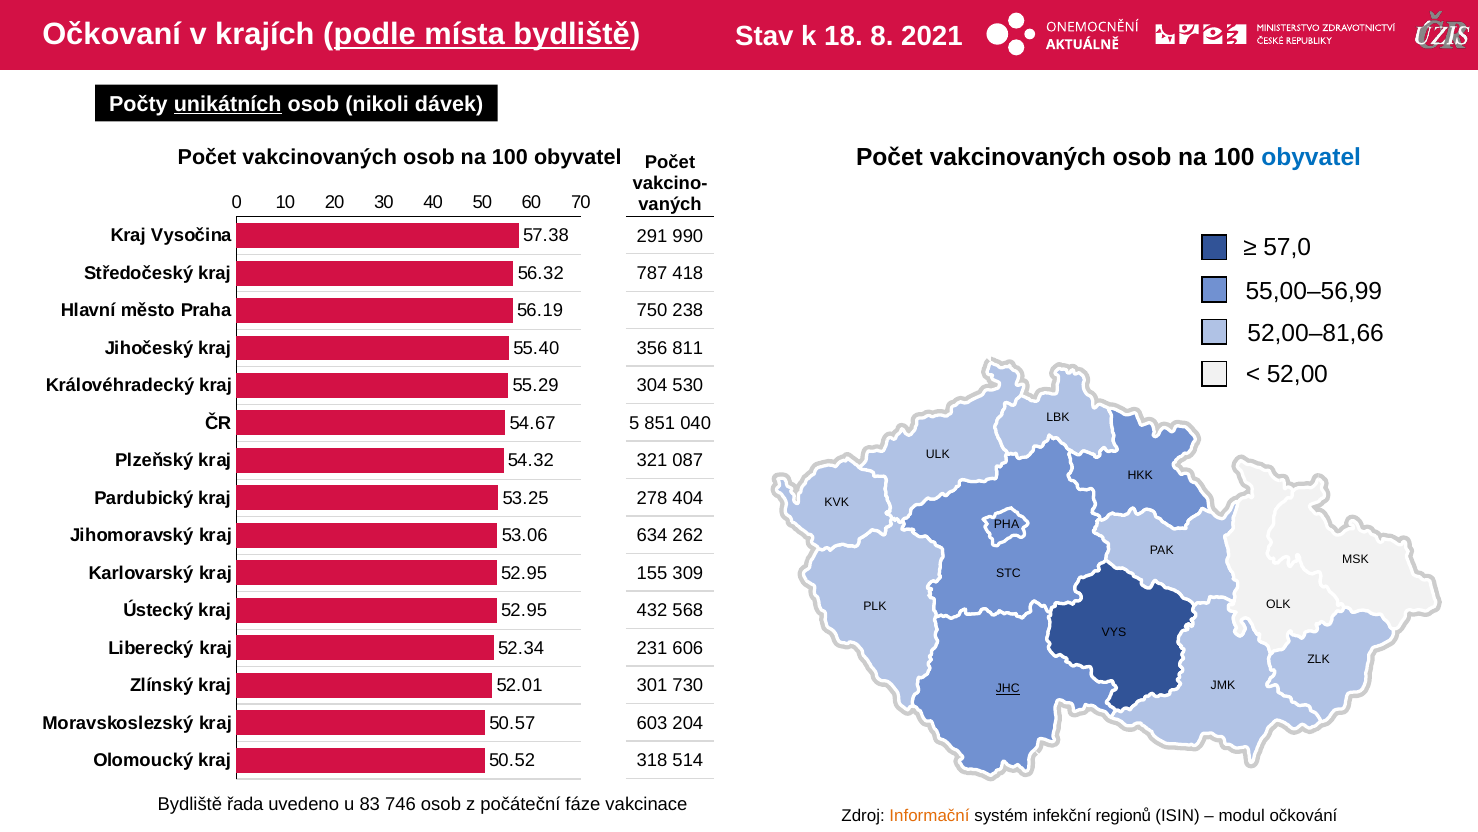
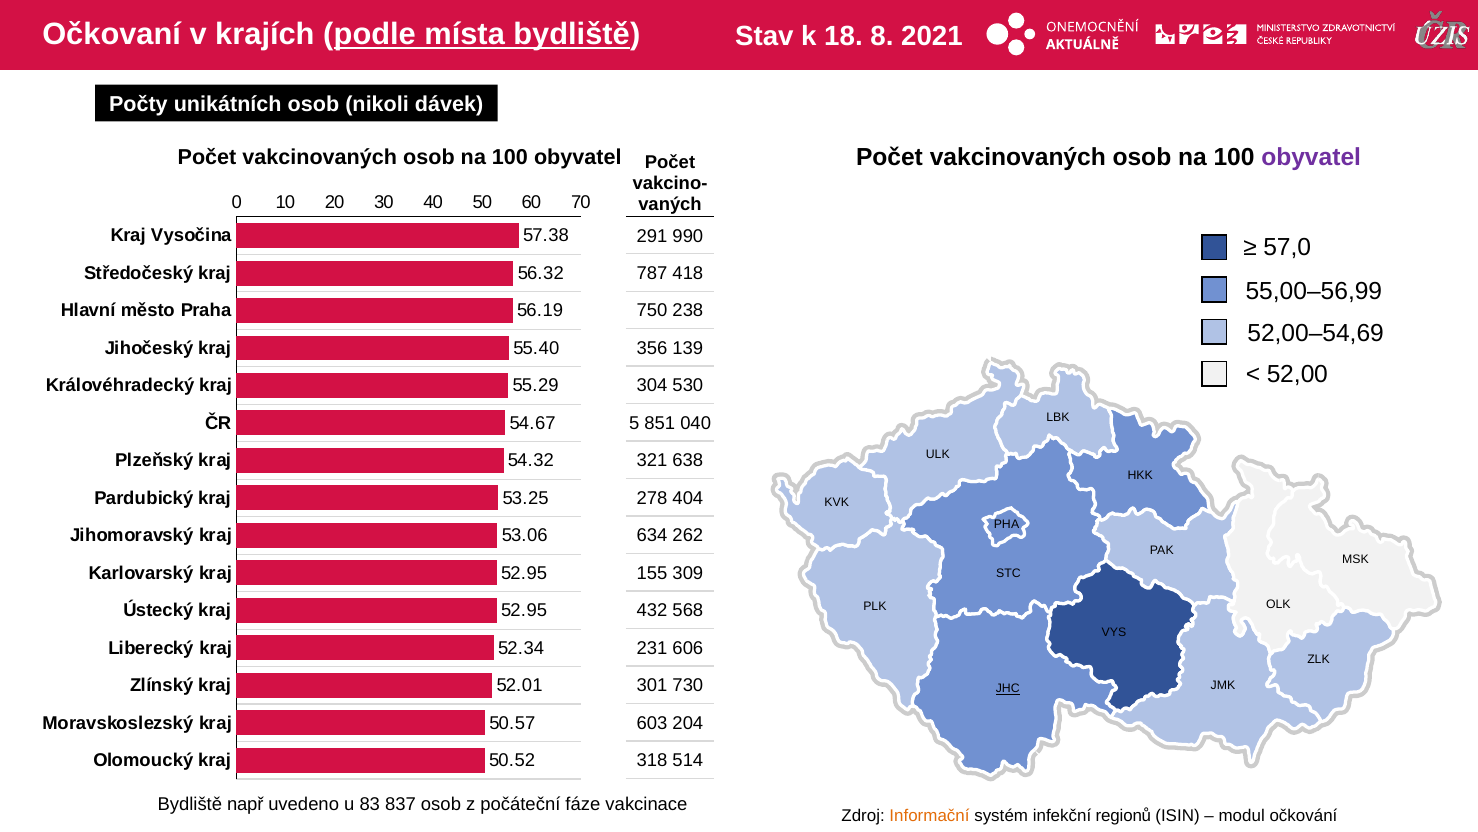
unikátních underline: present -> none (228, 104)
obyvatel colour: blue -> purple (1311, 157)
52,00–81,66: 52,00–81,66 -> 52,00–54,69 (1316, 333)
811: 811 -> 139 (688, 348)
087: 087 -> 638 (688, 460)
řada: řada -> např (245, 803)
746: 746 -> 837 (401, 803)
